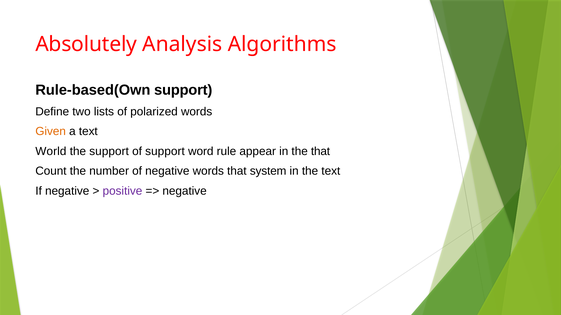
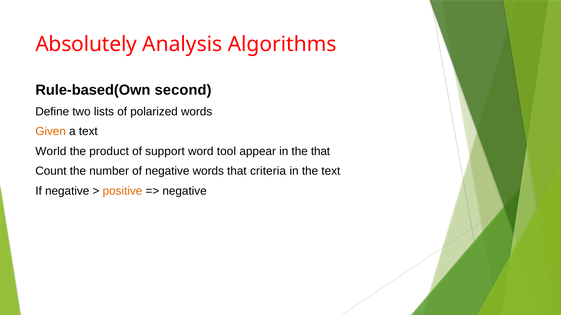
Rule-based(Own support: support -> second (183, 90)
the support: support -> product (109, 151)
rule: rule -> tool (226, 151)
system: system -> criteria (268, 171)
positive colour: purple -> orange (122, 191)
